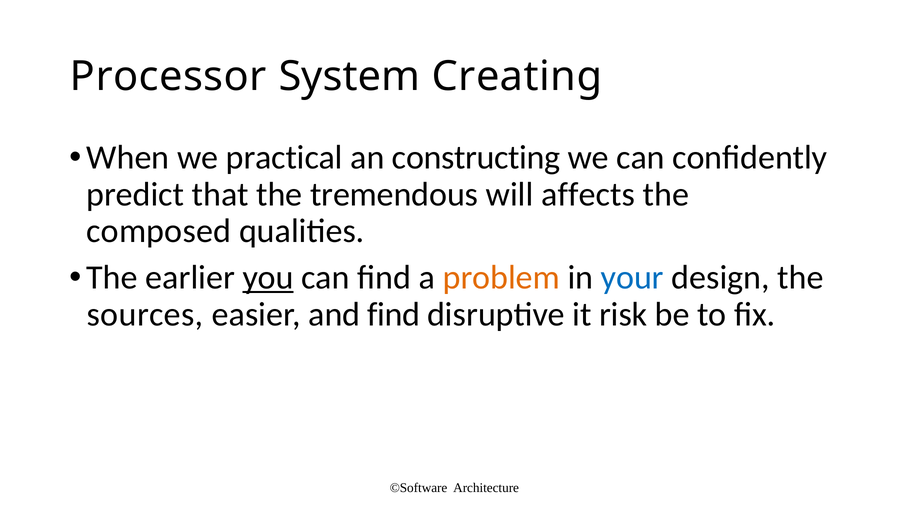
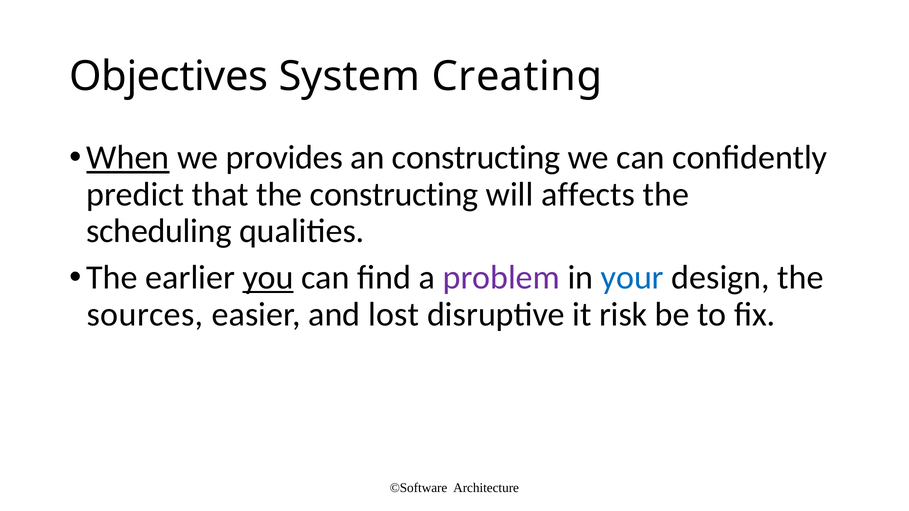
Processor: Processor -> Objectives (169, 76)
When underline: none -> present (128, 158)
practical: practical -> provides (284, 158)
the tremendous: tremendous -> constructing (394, 195)
composed: composed -> scheduling (159, 231)
problem colour: orange -> purple (501, 278)
and find: find -> lost (394, 314)
